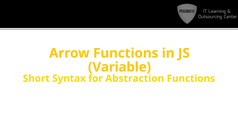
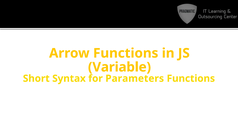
Abstraction: Abstraction -> Parameters (135, 78)
